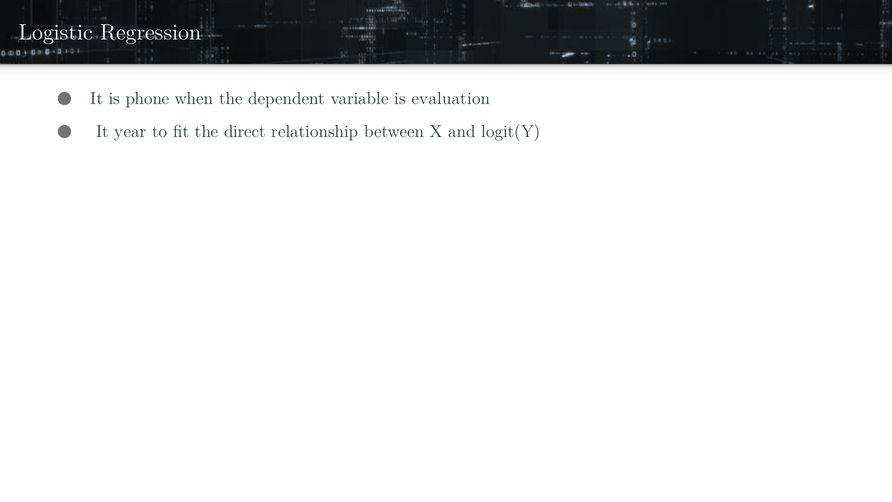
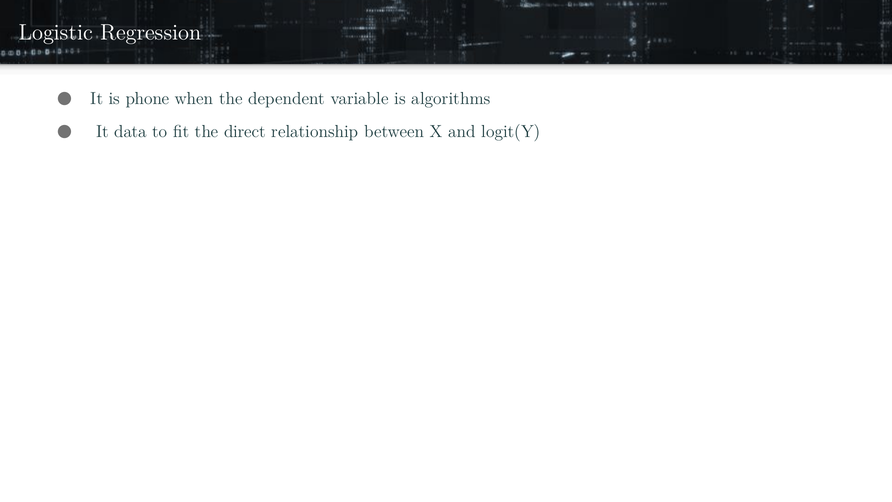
evaluation: evaluation -> algorithms (451, 98)
year: year -> data (131, 131)
